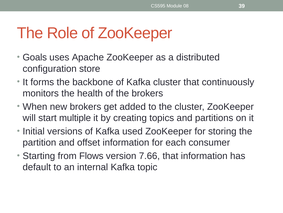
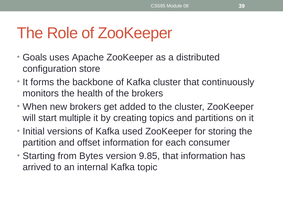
Flows: Flows -> Bytes (91, 155)
7.66: 7.66 -> 9.85 (149, 155)
default: default -> arrived (37, 167)
